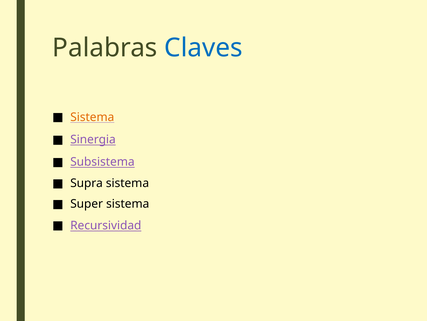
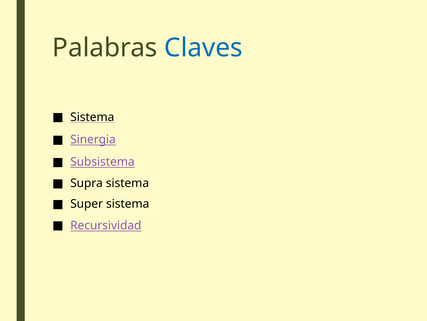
Sistema colour: orange -> black (92, 117)
